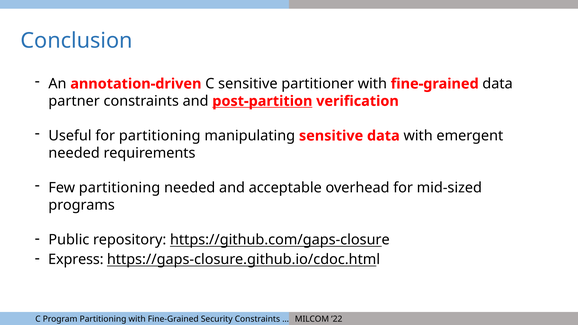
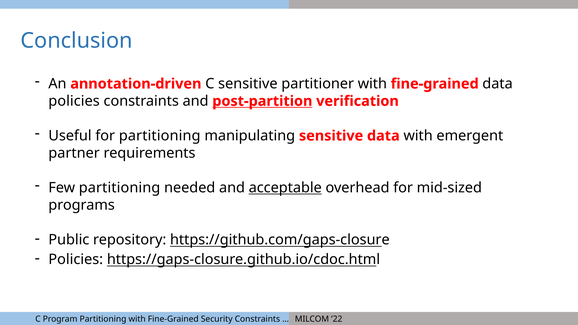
partner: partner -> policies (74, 101)
needed: needed -> partner (74, 153)
acceptable underline: none -> present (285, 188)
Express: Express -> Policies (76, 260)
